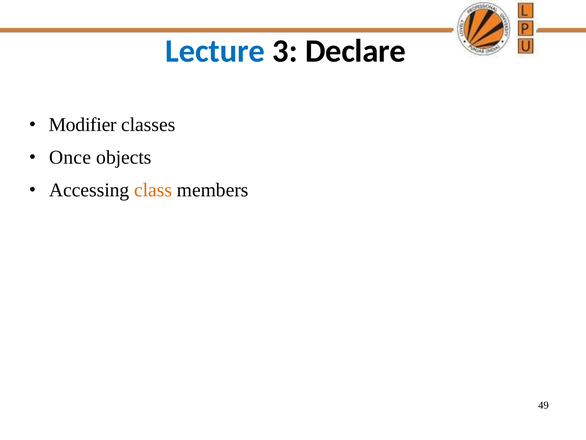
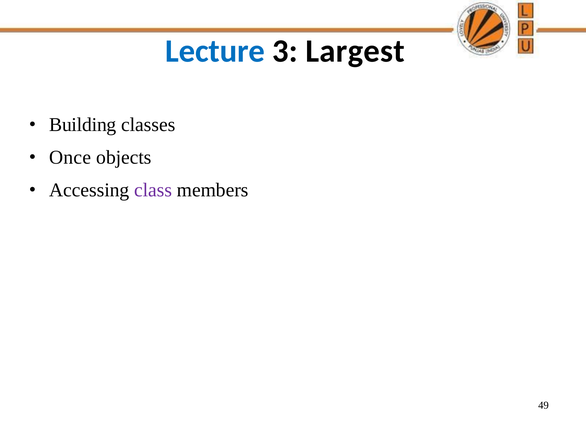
Declare: Declare -> Largest (355, 51)
Modifier: Modifier -> Building (83, 125)
class colour: orange -> purple (153, 190)
